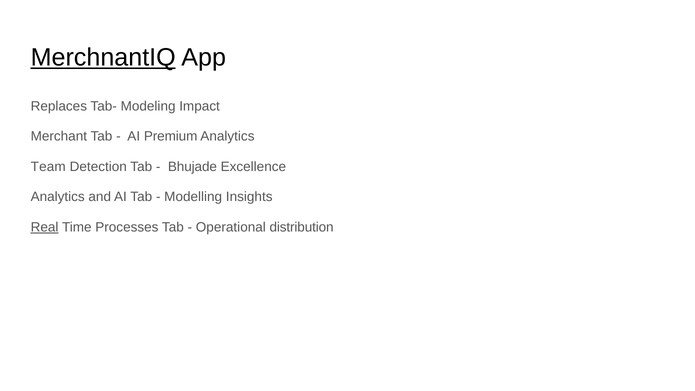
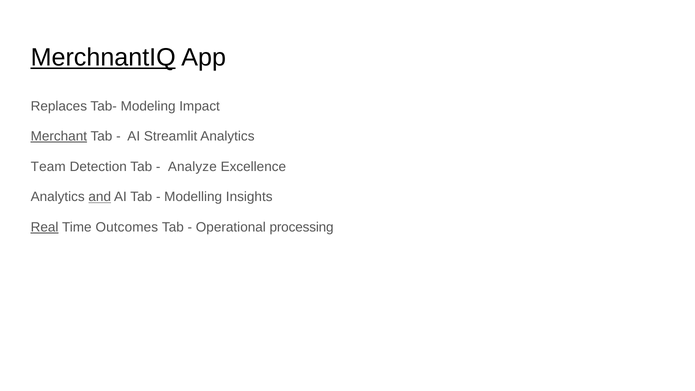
Merchant underline: none -> present (59, 136)
Premium: Premium -> Streamlit (171, 136)
Bhujade: Bhujade -> Analyze (192, 167)
and underline: none -> present (100, 197)
Processes: Processes -> Outcomes (127, 227)
distribution: distribution -> processing (302, 227)
